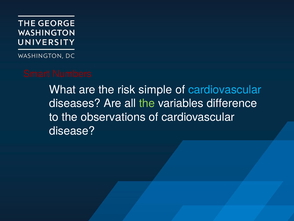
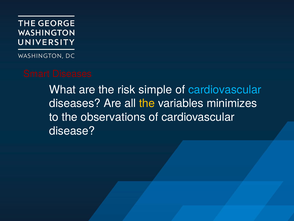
Smart Numbers: Numbers -> Diseases (72, 74)
the colour: light green -> yellow (147, 103)
difference: difference -> minimizes (232, 103)
